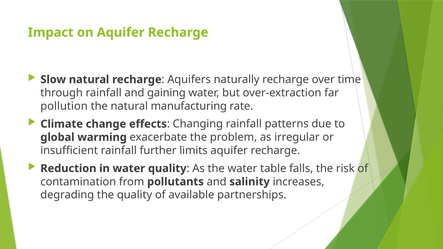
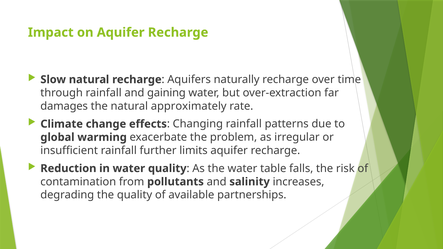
pollution: pollution -> damages (64, 106)
manufacturing: manufacturing -> approximately (189, 106)
